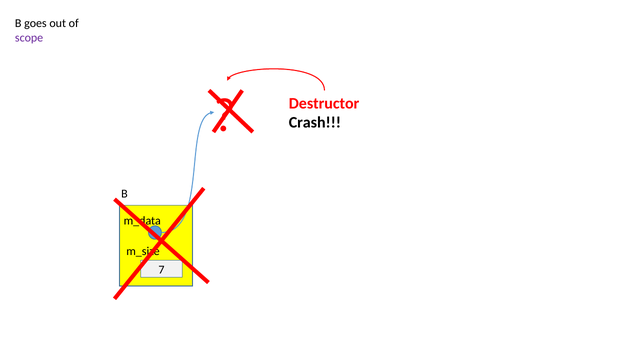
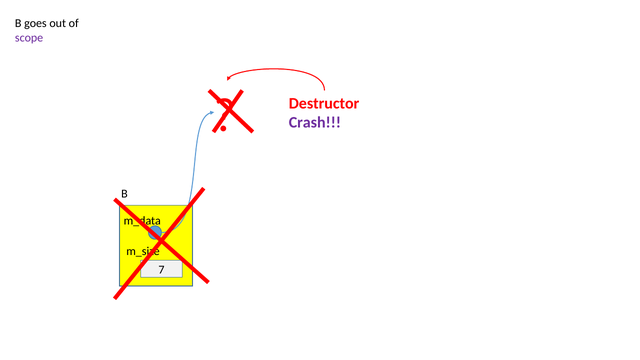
Crash colour: black -> purple (315, 123)
